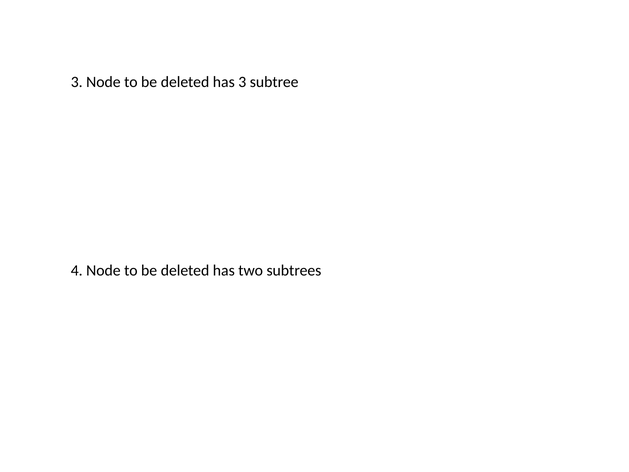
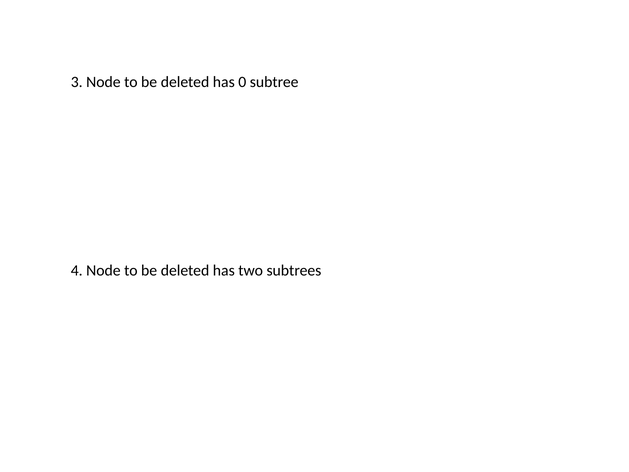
has 3: 3 -> 0 (242, 82)
